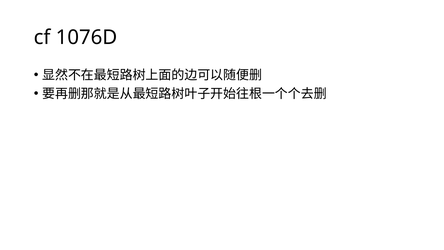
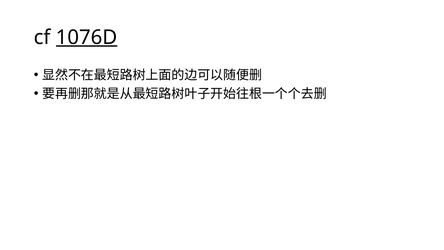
1076D underline: none -> present (87, 37)
